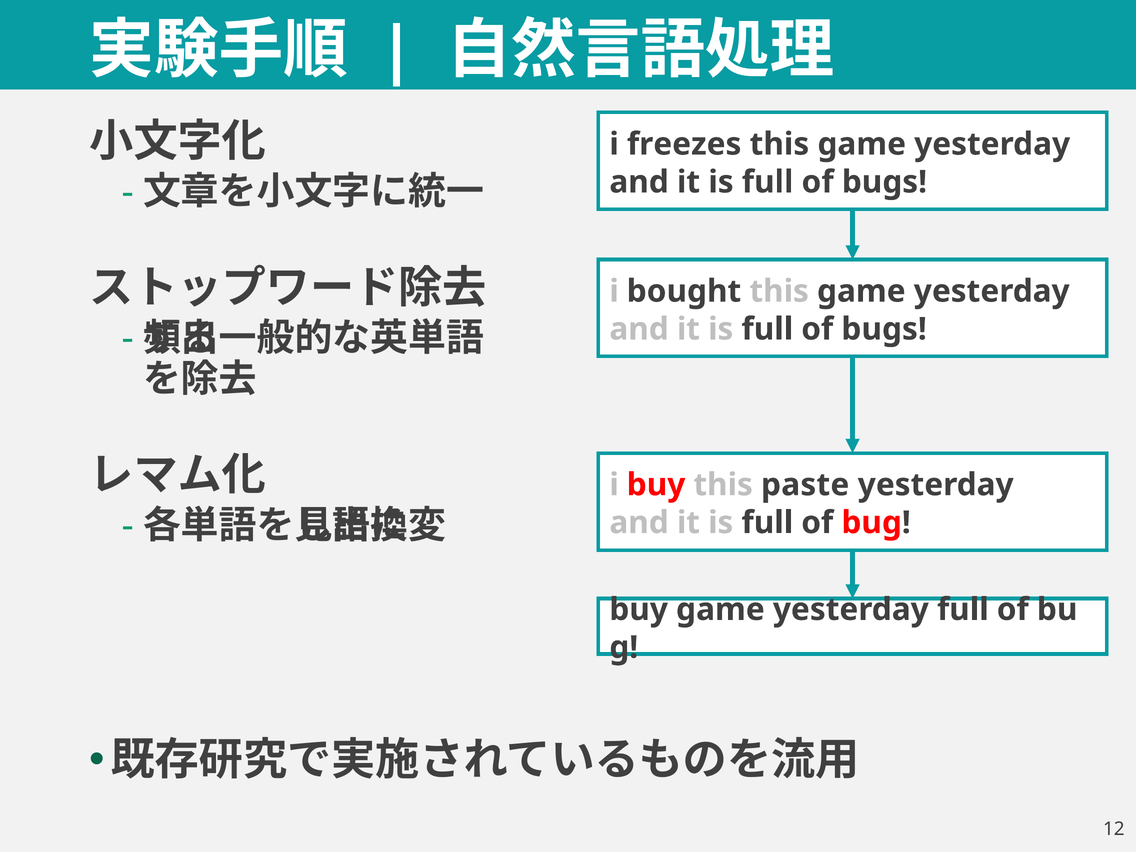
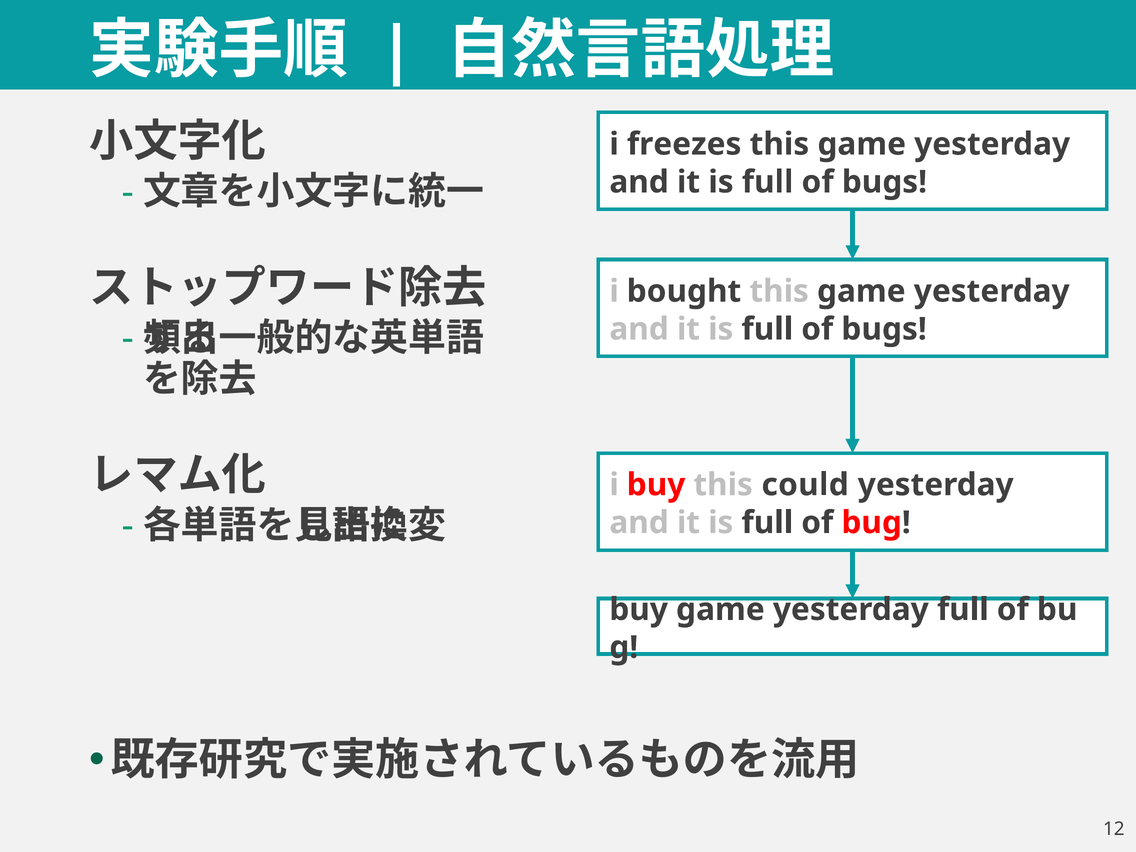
paste: paste -> could (805, 485)
